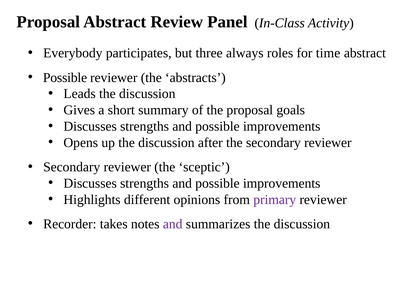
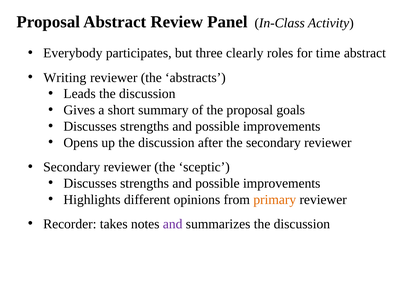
always: always -> clearly (245, 53)
Possible: Possible -> Writing (65, 77)
primary colour: purple -> orange (275, 199)
